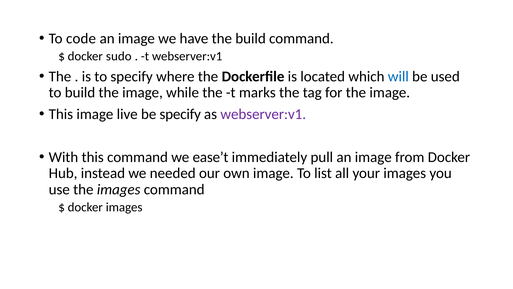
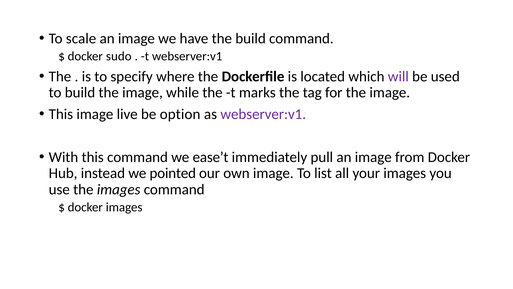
code: code -> scale (81, 38)
will colour: blue -> purple (398, 76)
be specify: specify -> option (180, 114)
needed: needed -> pointed (173, 173)
